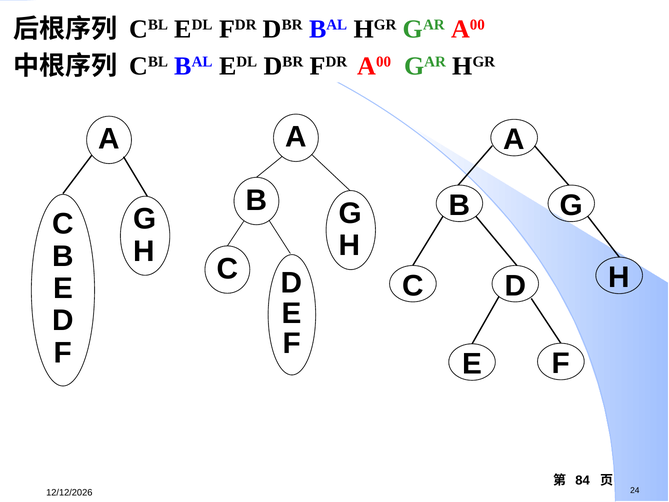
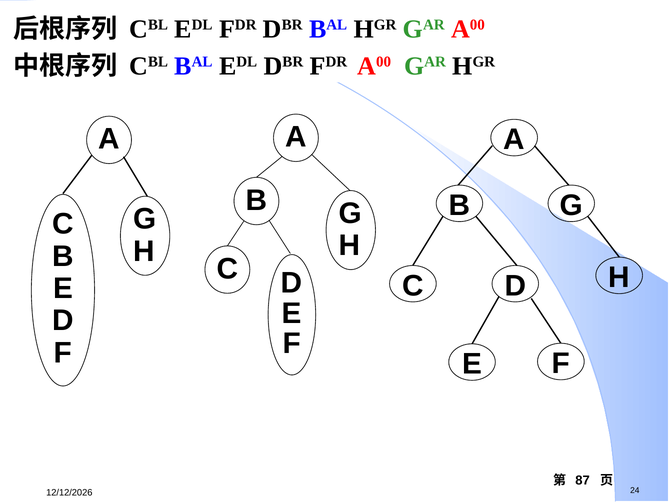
84: 84 -> 87 (583, 480)
